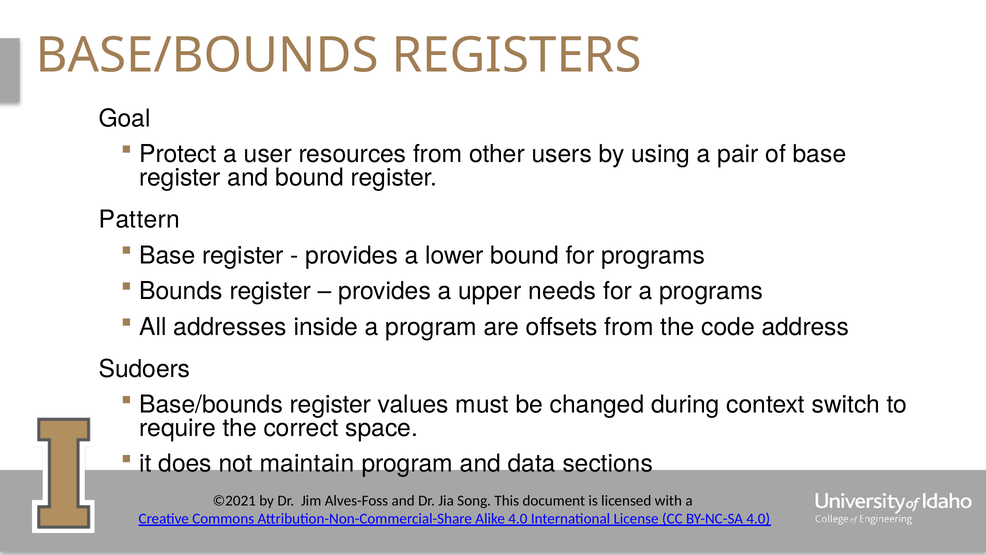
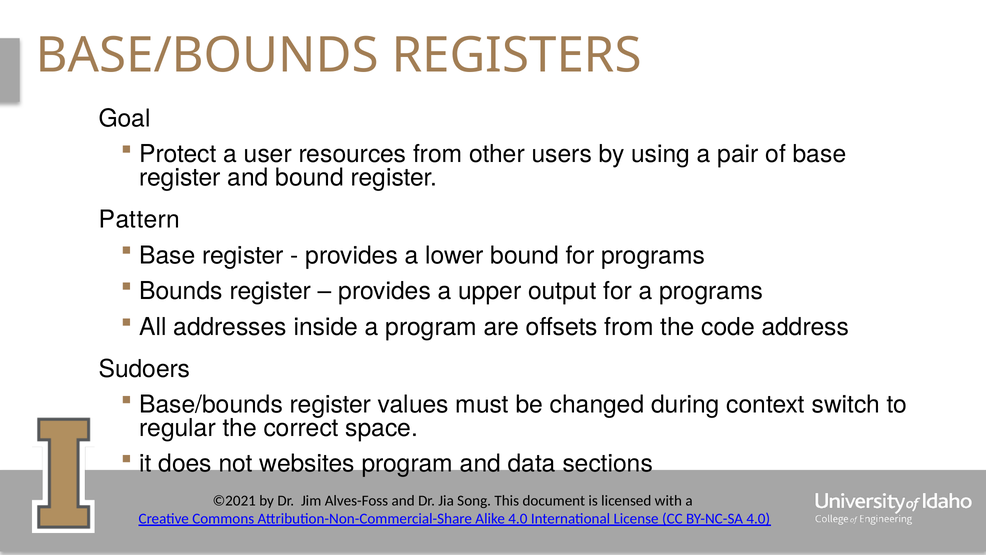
needs: needs -> output (562, 291)
require: require -> regular (178, 428)
maintain: maintain -> websites (307, 464)
